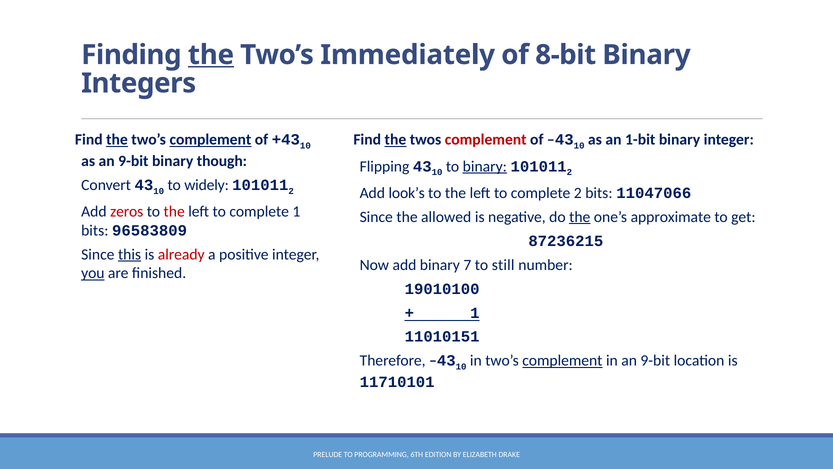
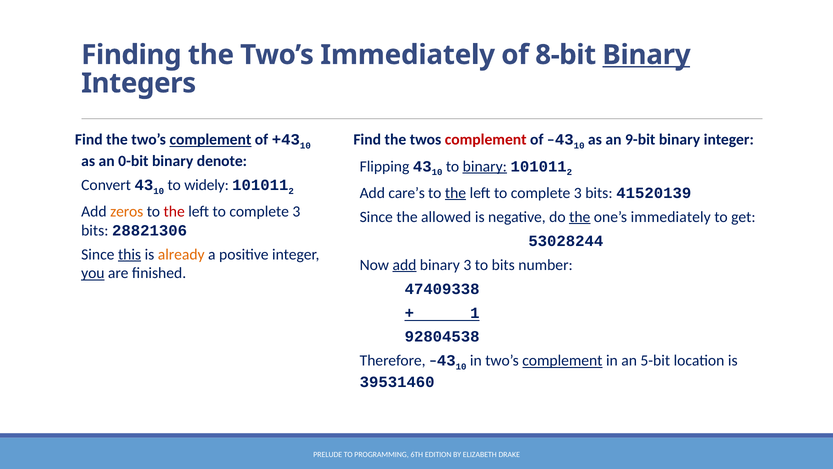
the underline: present -> none (211, 55)
Binary underline: none -> present (646, 55)
the underline: present -> none (117, 140)
the underline: present -> none (395, 140)
1-bit: 1-bit -> 9-bit (640, 140)
as an 9-bit: 9-bit -> 0-bit (133, 161)
though: though -> denote (222, 161)
look’s: look’s -> care’s (407, 193)
the underline: none -> present (456, 193)
2: 2 -> 3 (578, 193)
11047066: 11047066 -> 41520139 (654, 193)
zeros colour: red -> orange (127, 211)
1: 1 -> 3 (296, 211)
one’s approximate: approximate -> immediately (671, 217)
96583809: 96583809 -> 28821306 (150, 230)
87236215: 87236215 -> 53028244 (566, 241)
already colour: red -> orange (181, 254)
add underline: none -> present (404, 265)
binary 7: 7 -> 3 (467, 265)
to still: still -> bits (503, 265)
19010100: 19010100 -> 47409338 (442, 289)
11010151: 11010151 -> 92804538 (442, 337)
in an 9-bit: 9-bit -> 5-bit (655, 360)
11710101: 11710101 -> 39531460 (397, 382)
